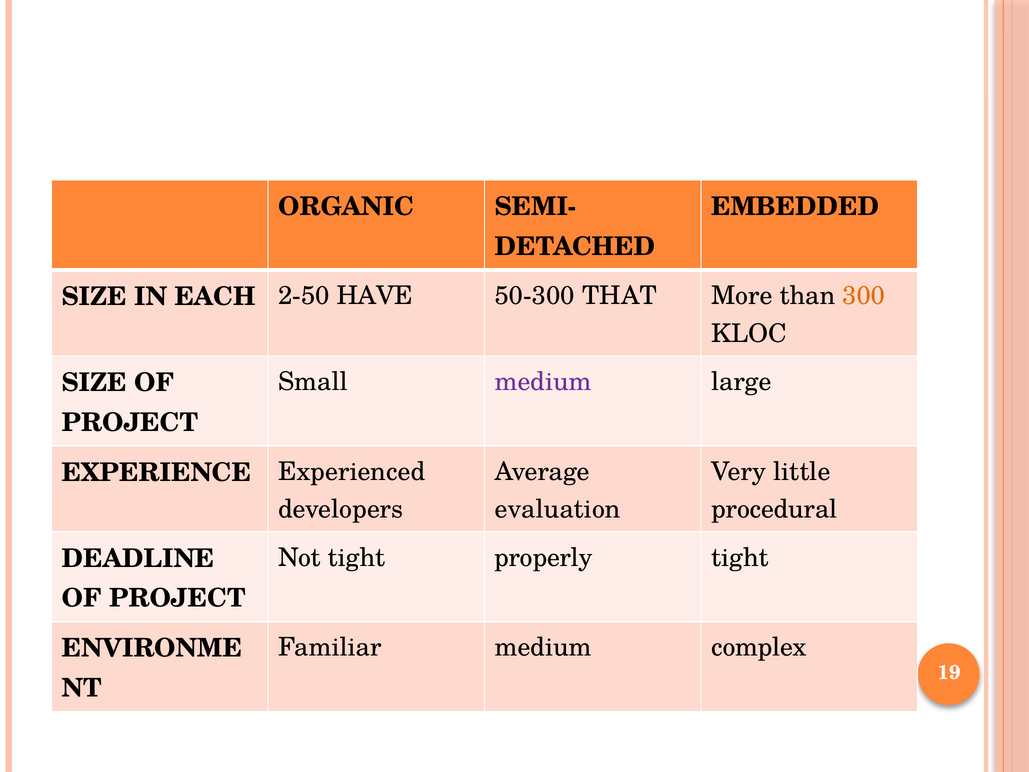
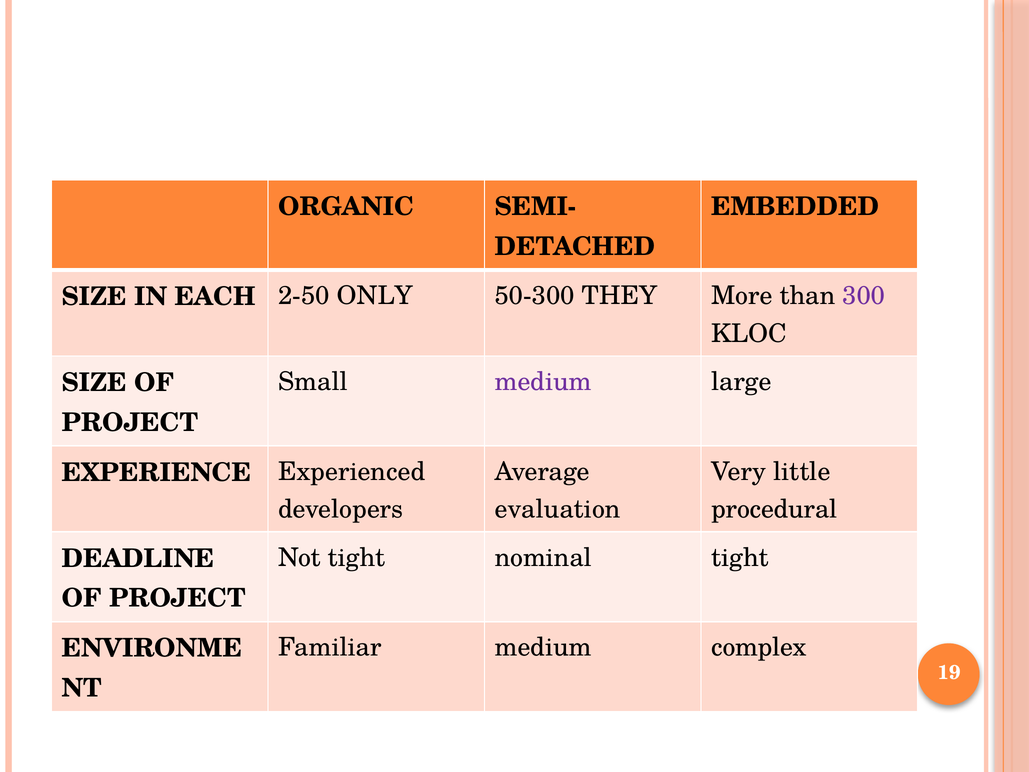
HAVE: HAVE -> ONLY (375, 296)
THAT: THAT -> THEY (620, 296)
300 colour: orange -> purple (864, 296)
properly: properly -> nominal (543, 557)
